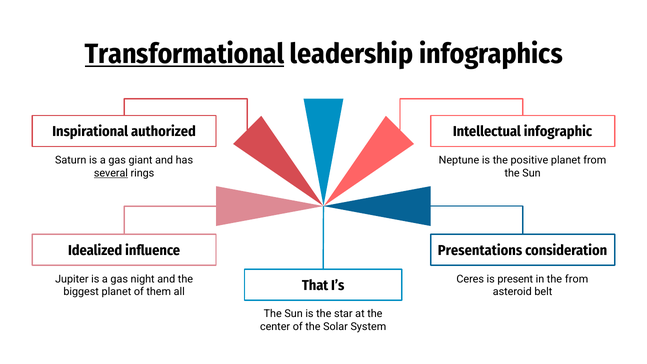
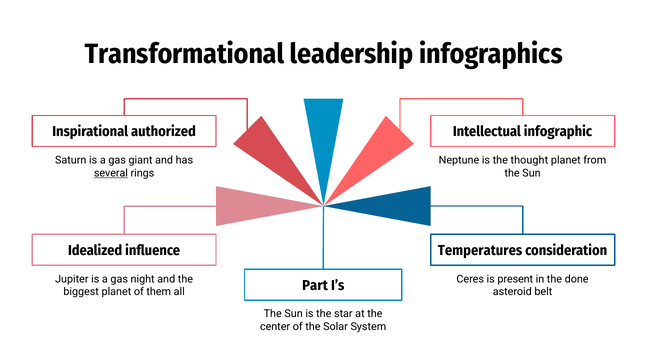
Transformational underline: present -> none (185, 54)
positive: positive -> thought (529, 160)
Presentations: Presentations -> Temperatures (480, 250)
That: That -> Part (315, 285)
the from: from -> done (577, 279)
